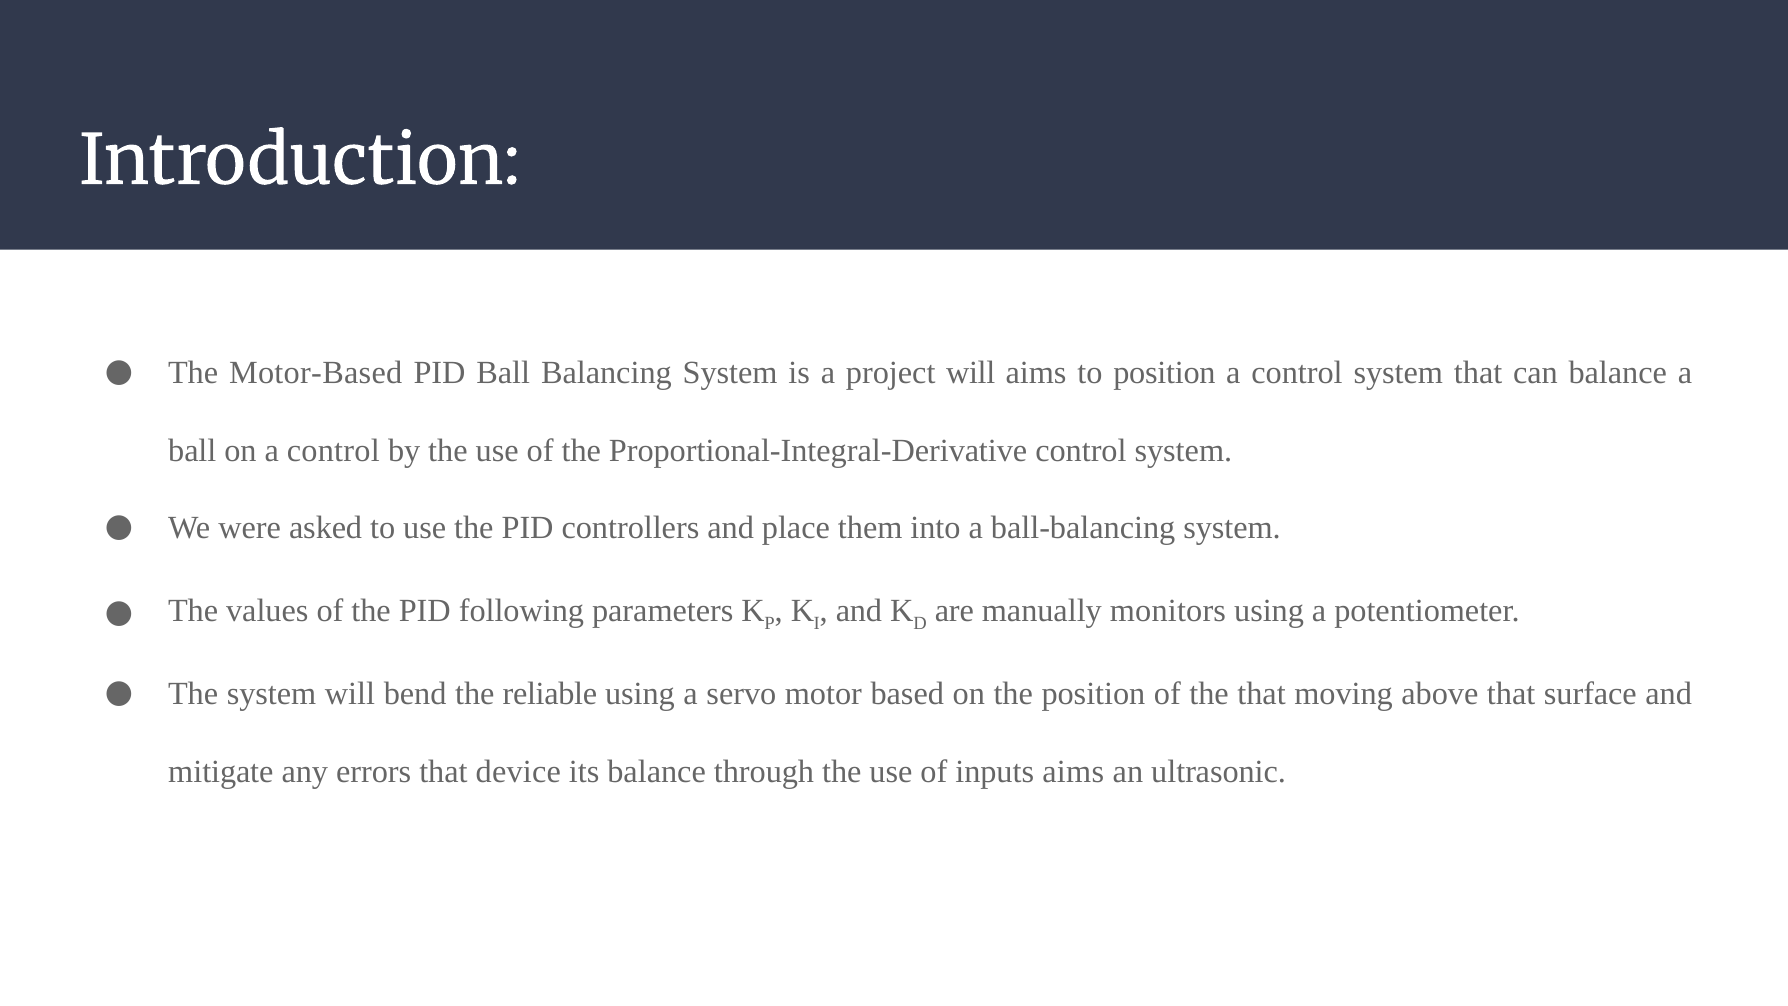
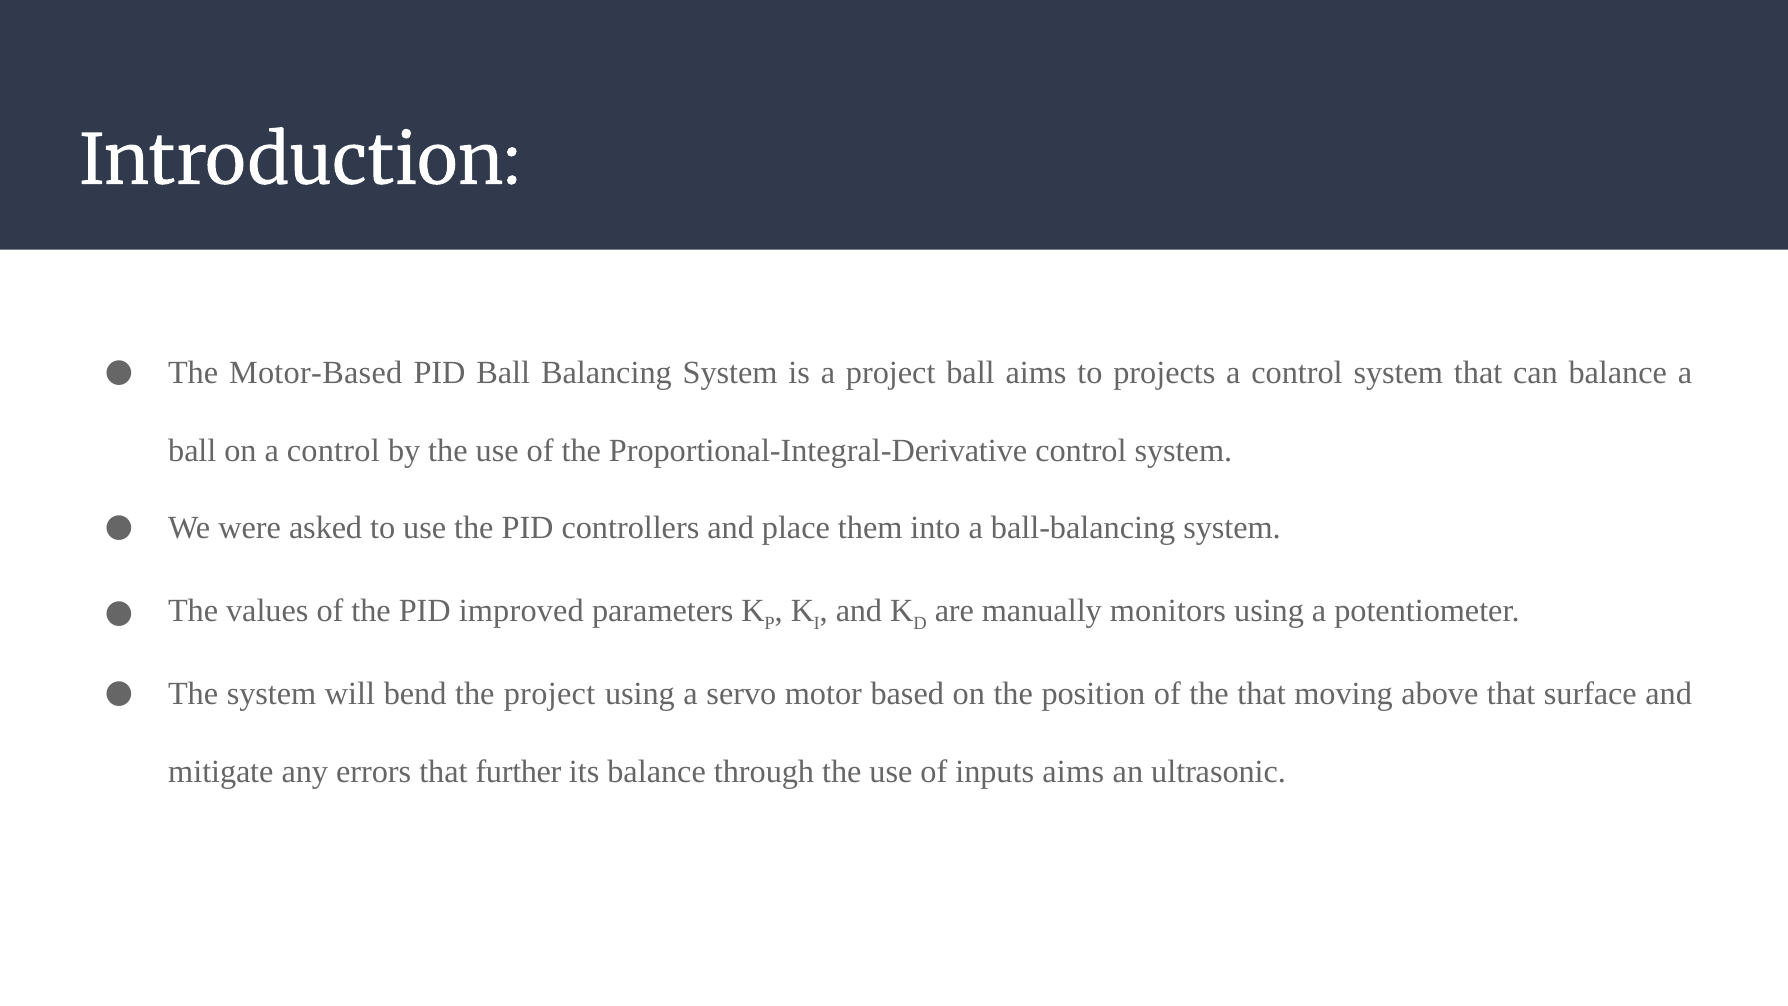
project will: will -> ball (971, 373)
to position: position -> projects (1164, 373)
following: following -> improved (521, 611)
the reliable: reliable -> project (550, 694)
device: device -> further (519, 771)
